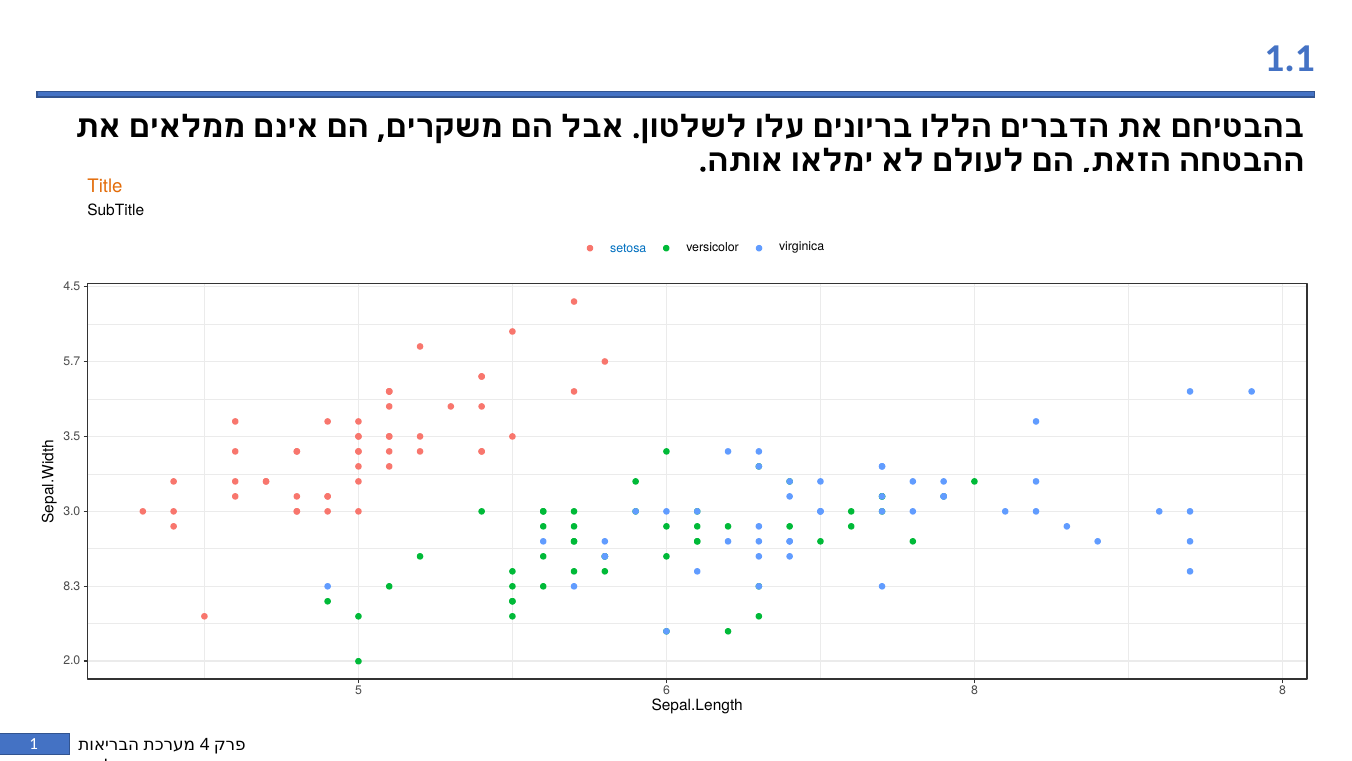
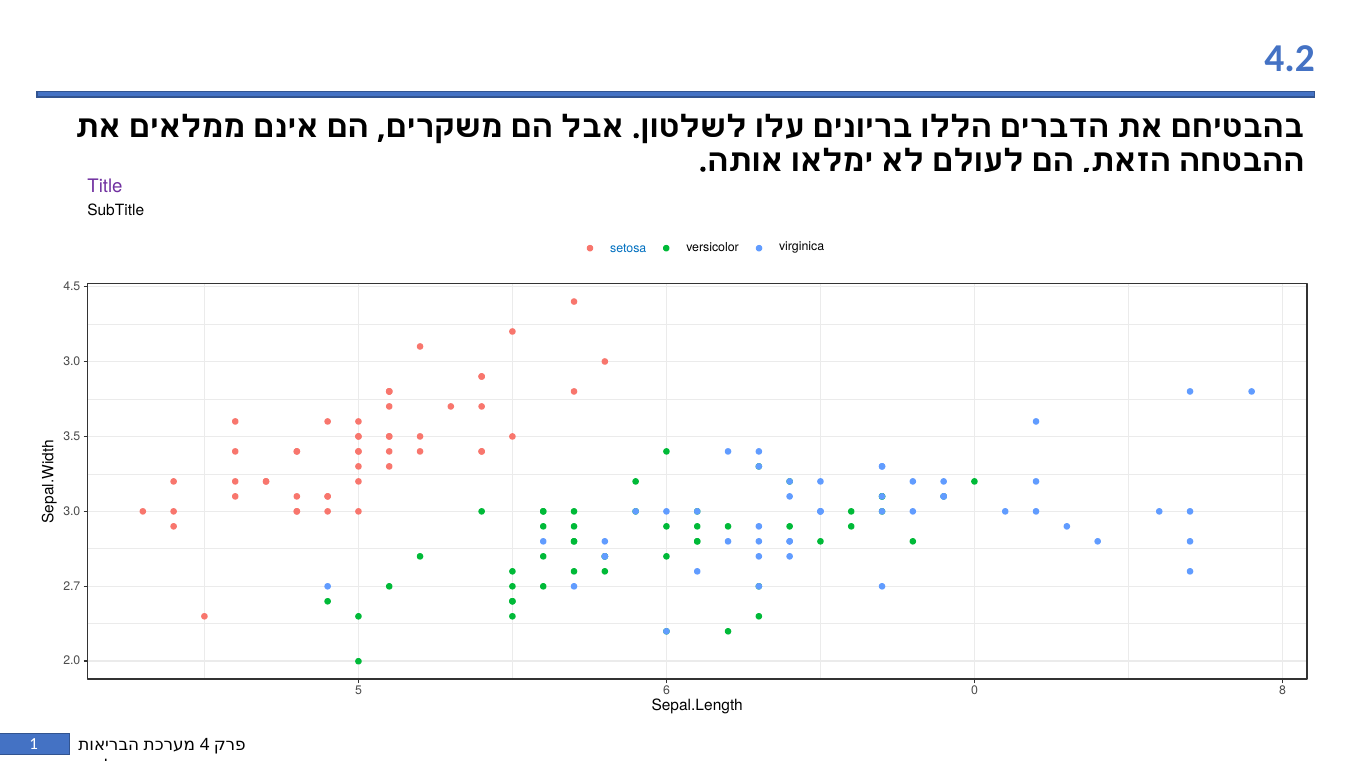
1.1: 1.1 -> 4.2 (1290, 58)
Title colour: orange -> purple (105, 187)
5.7: 5.7 -> 3.0 (72, 361)
8.3: 8.3 -> 2.7 (72, 586)
6 8: 8 -> 0 (975, 690)
